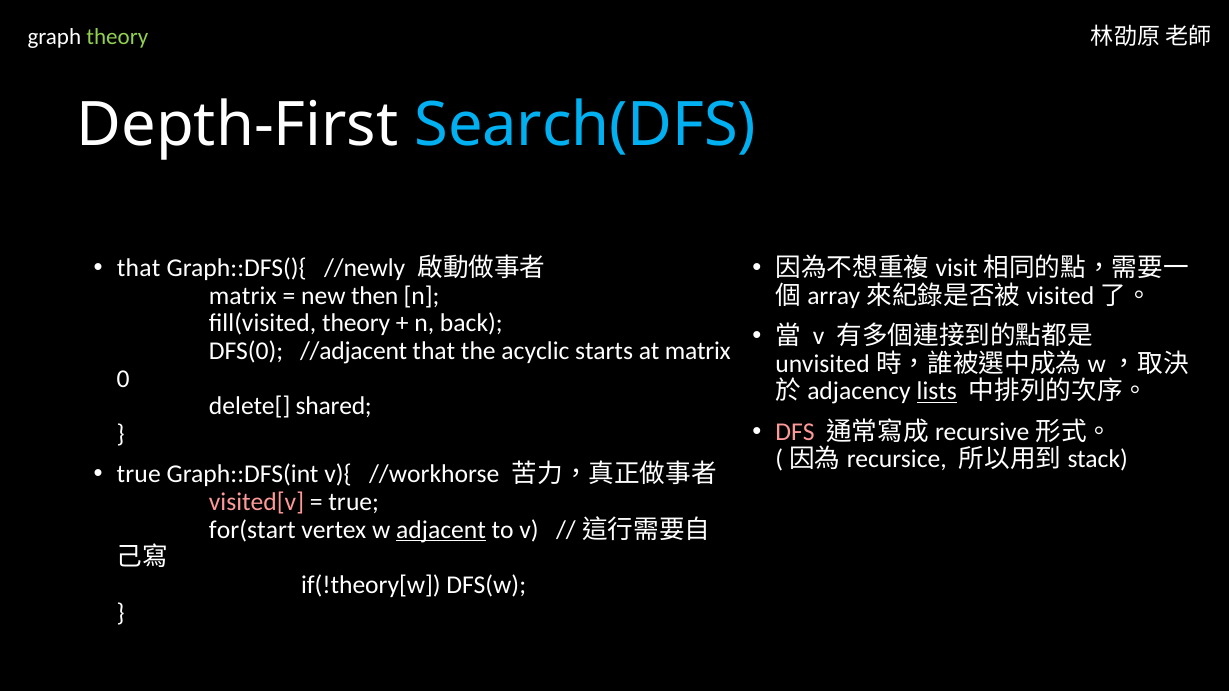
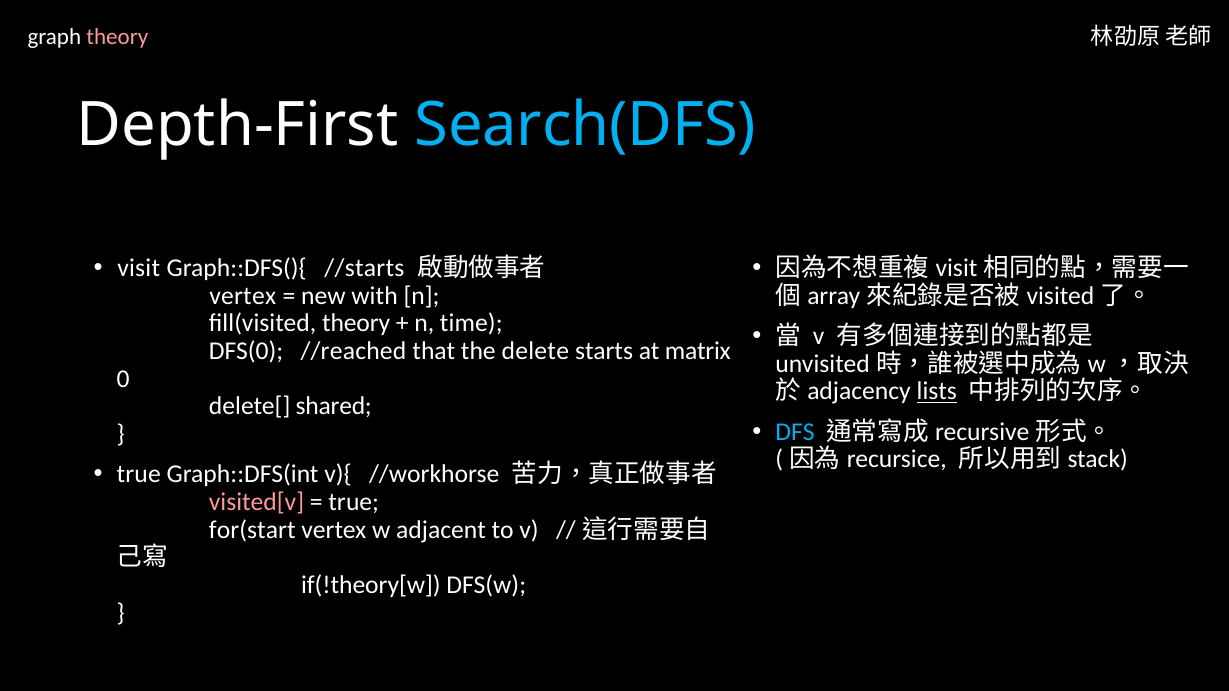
theory colour: light green -> pink (117, 37)
that: that -> visit (139, 268)
//newly: //newly -> //starts (364, 268)
matrix: matrix -> vertex (243, 296)
then: then -> with (375, 296)
back: back -> time (471, 324)
//adjacent: //adjacent -> //reached (353, 351)
acyclic: acyclic -> delete (535, 351)
DFS colour: pink -> light blue (795, 432)
adjacent underline: present -> none (441, 530)
